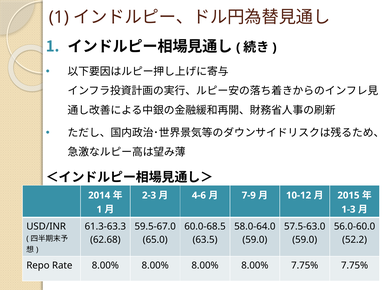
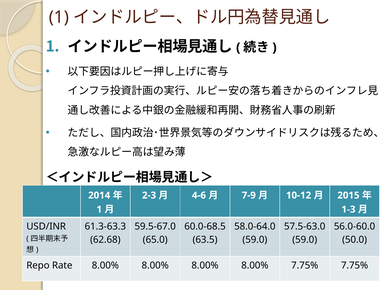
52.2: 52.2 -> 50.0 (355, 239)
